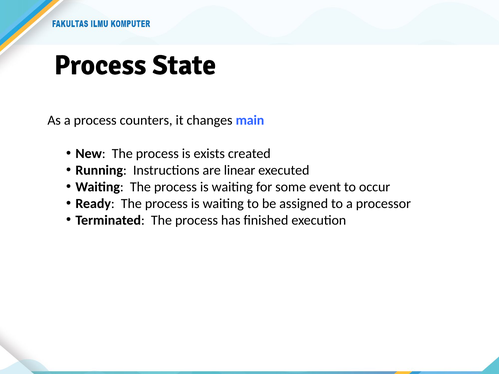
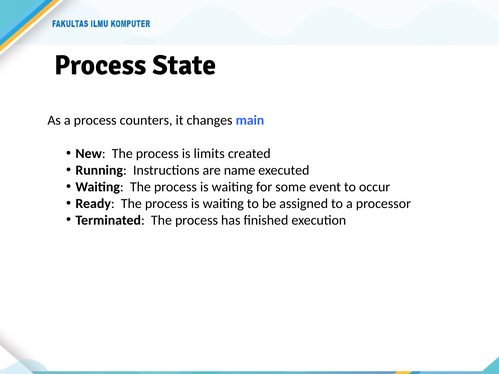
exists: exists -> limits (209, 154)
linear: linear -> name (240, 170)
